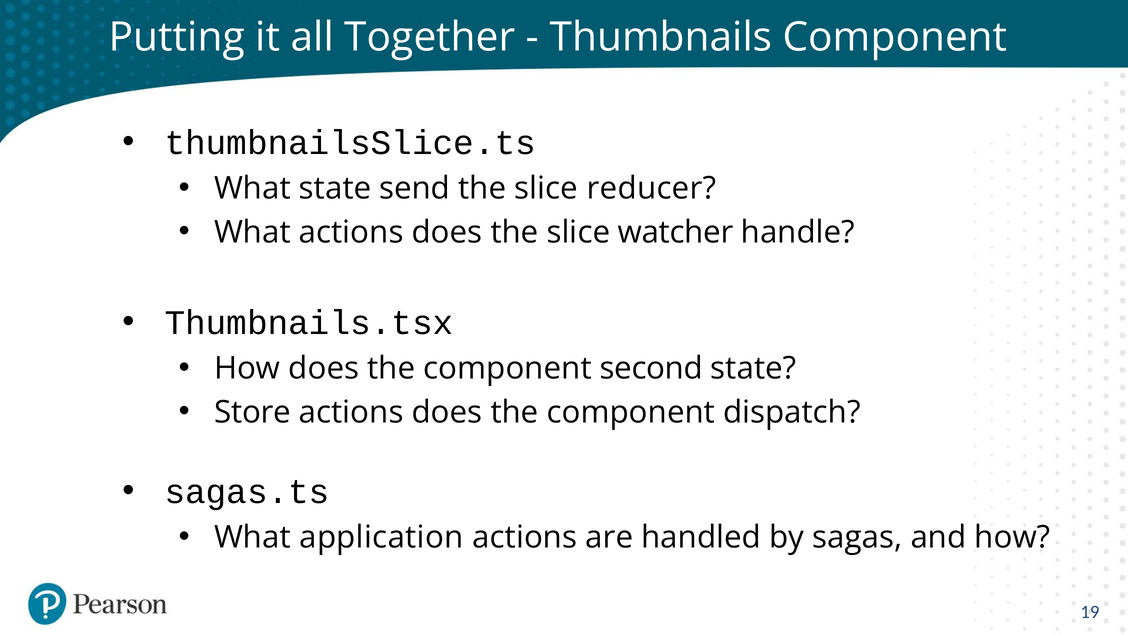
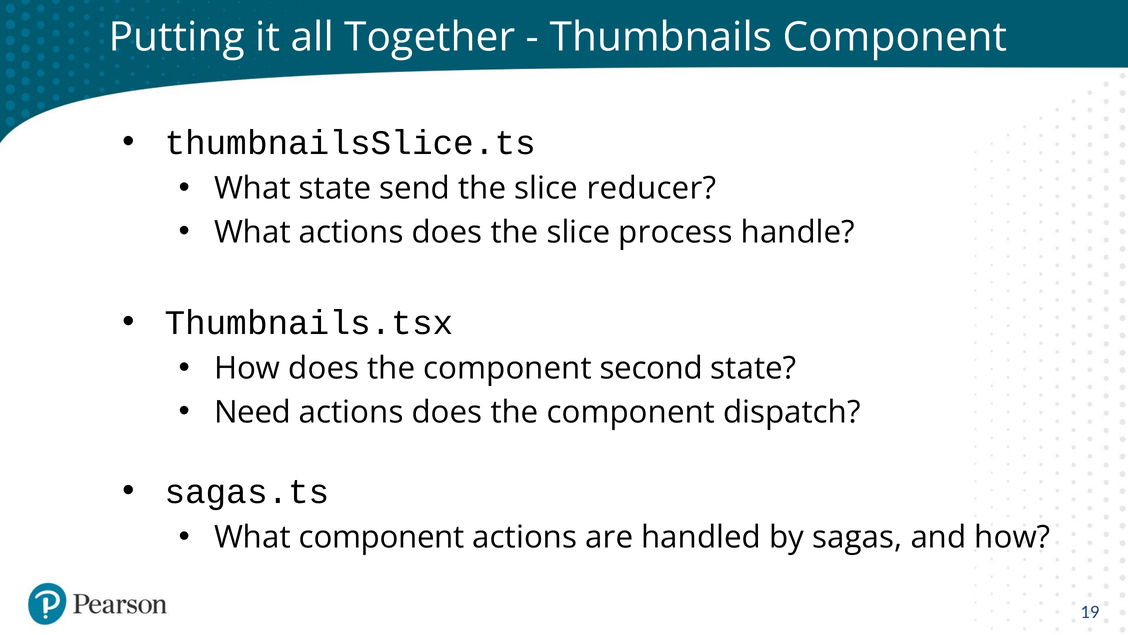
watcher: watcher -> process (675, 232)
Store: Store -> Need (253, 412)
What application: application -> component (382, 537)
